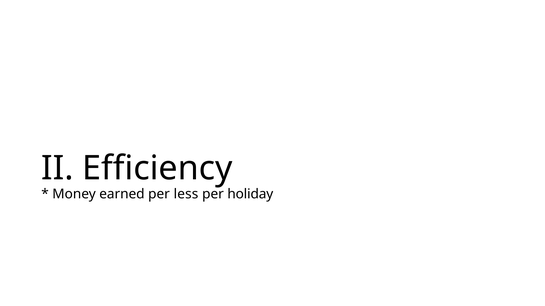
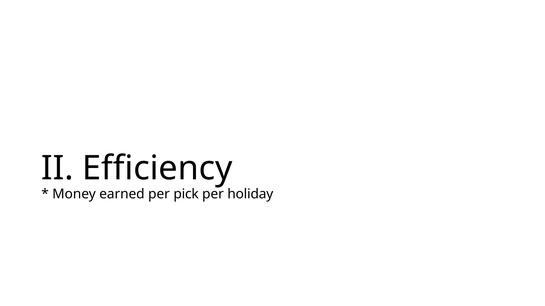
less: less -> pick (186, 194)
